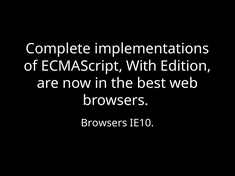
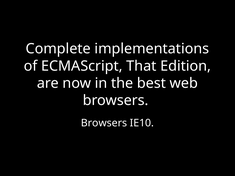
With: With -> That (141, 66)
